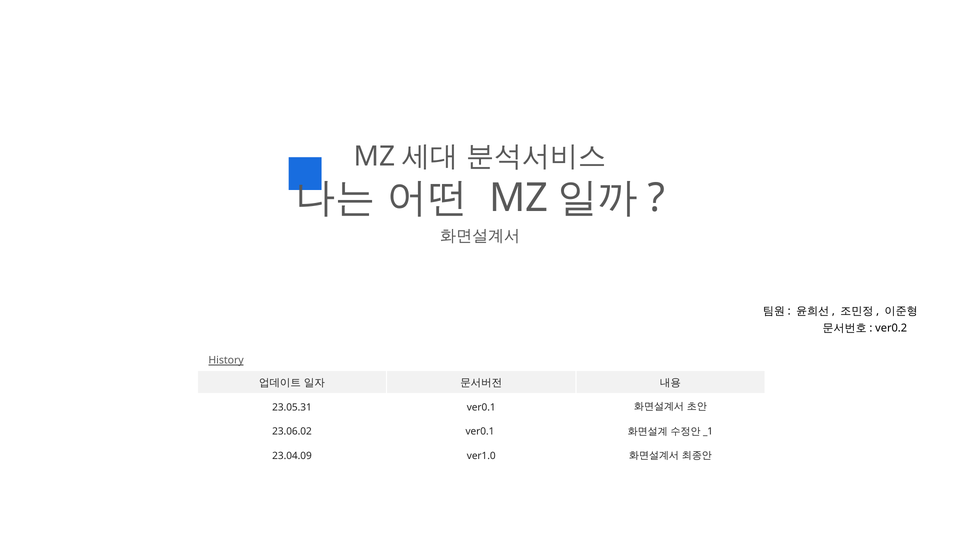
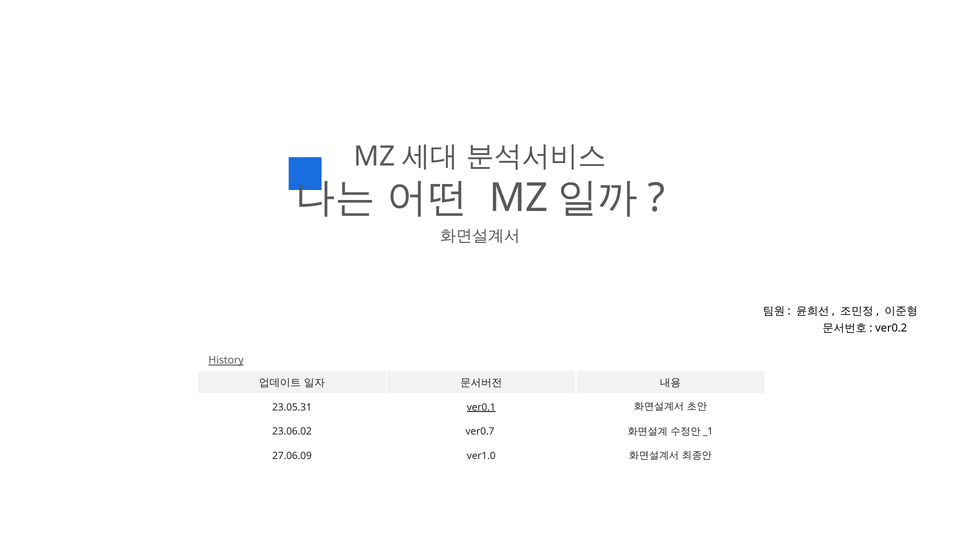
ver0.1 underline: none -> present (481, 407)
23.06.02 ver0.1: ver0.1 -> ver0.7 (480, 432)
23.04.09: 23.04.09 -> 27.06.09 (292, 456)
